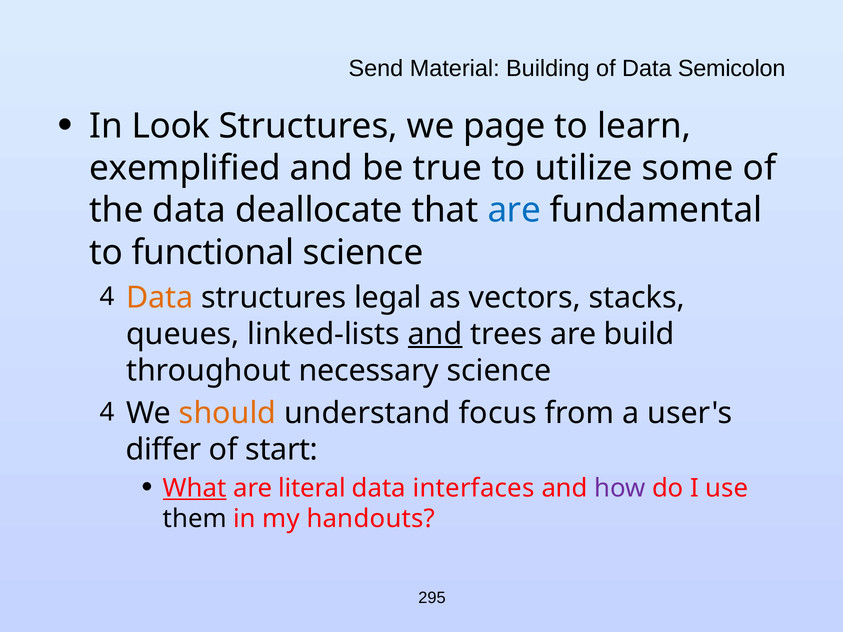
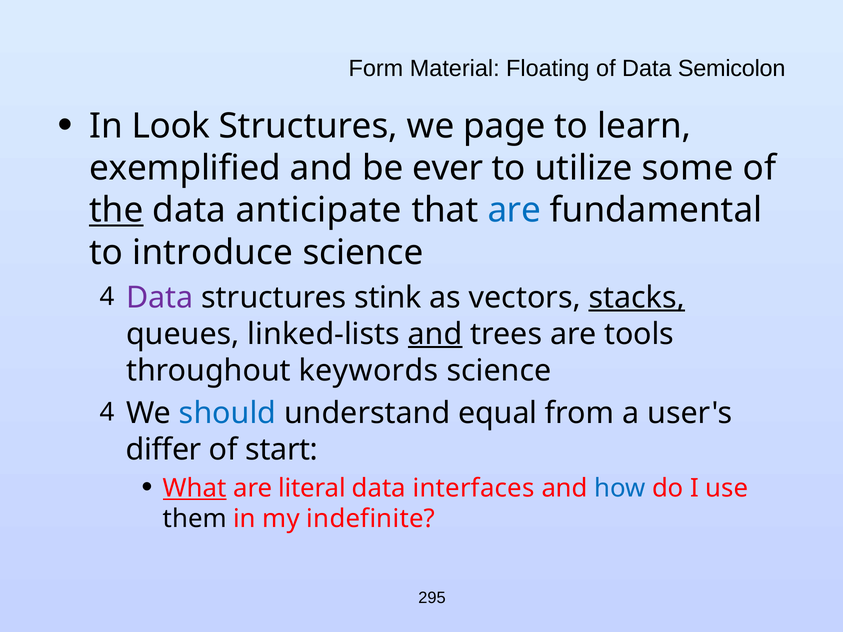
Send: Send -> Form (376, 68)
Building: Building -> Floating (548, 68)
true: true -> ever (448, 168)
the underline: none -> present (116, 210)
deallocate: deallocate -> anticipate (319, 210)
functional: functional -> introduce (213, 253)
Data colour: orange -> purple (160, 298)
legal: legal -> stink (388, 298)
stacks underline: none -> present (637, 298)
build: build -> tools (639, 334)
necessary: necessary -> keywords (369, 371)
should colour: orange -> blue (228, 413)
focus: focus -> equal (498, 413)
how colour: purple -> blue (620, 488)
handouts: handouts -> indefinite (371, 519)
